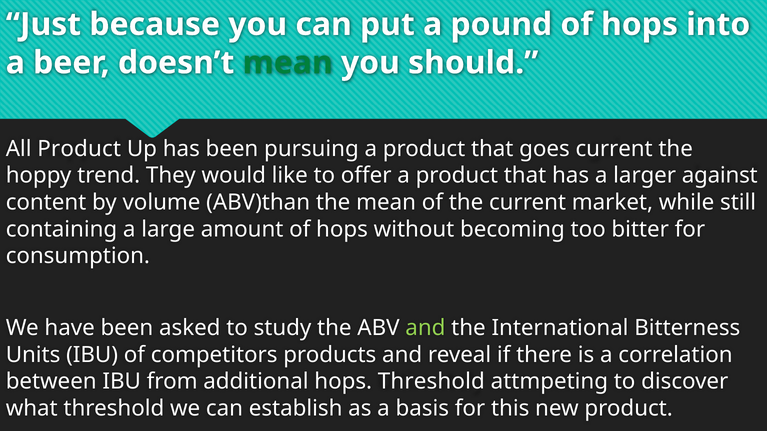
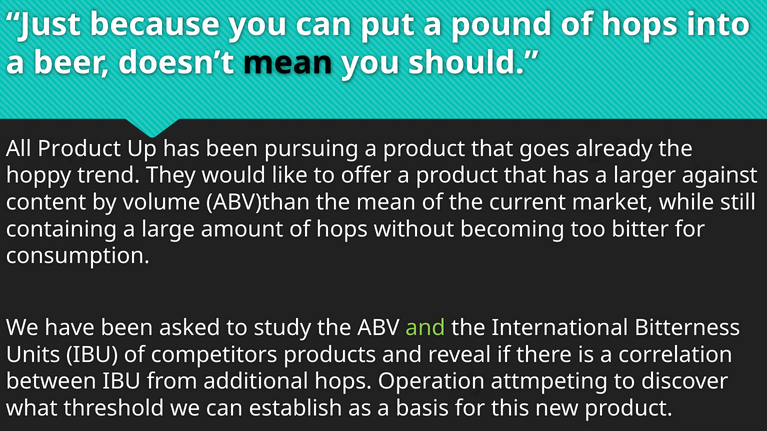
mean colour: green -> black (288, 63)
goes current: current -> already (614, 149)
hops Threshold: Threshold -> Operation (431, 382)
